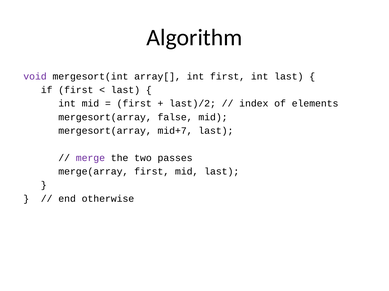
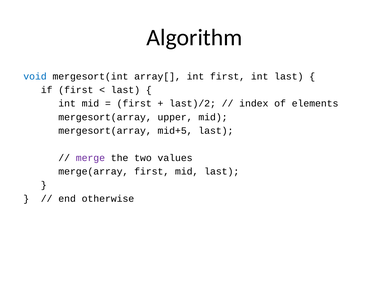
void colour: purple -> blue (35, 77)
false: false -> upper (175, 117)
mid+7: mid+7 -> mid+5 (175, 131)
passes: passes -> values (175, 158)
